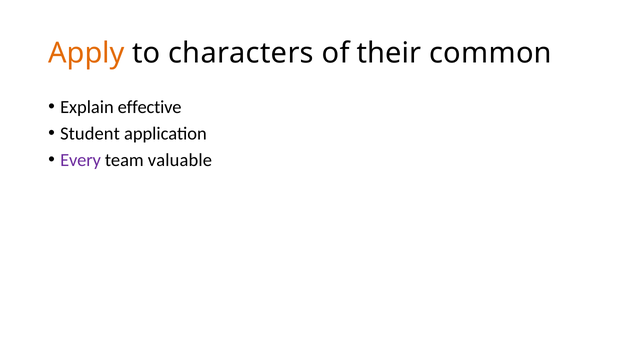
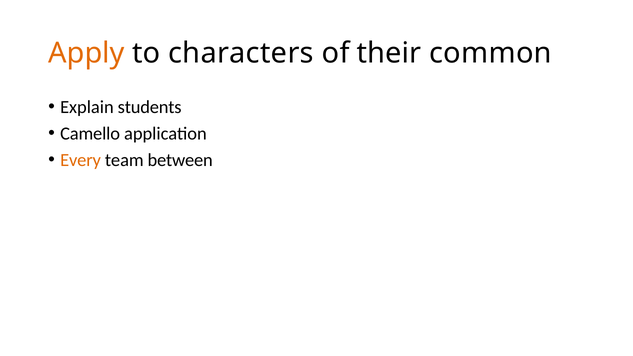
effective: effective -> students (150, 107)
Student: Student -> Camello (90, 134)
Every colour: purple -> orange (81, 160)
valuable: valuable -> between (180, 160)
